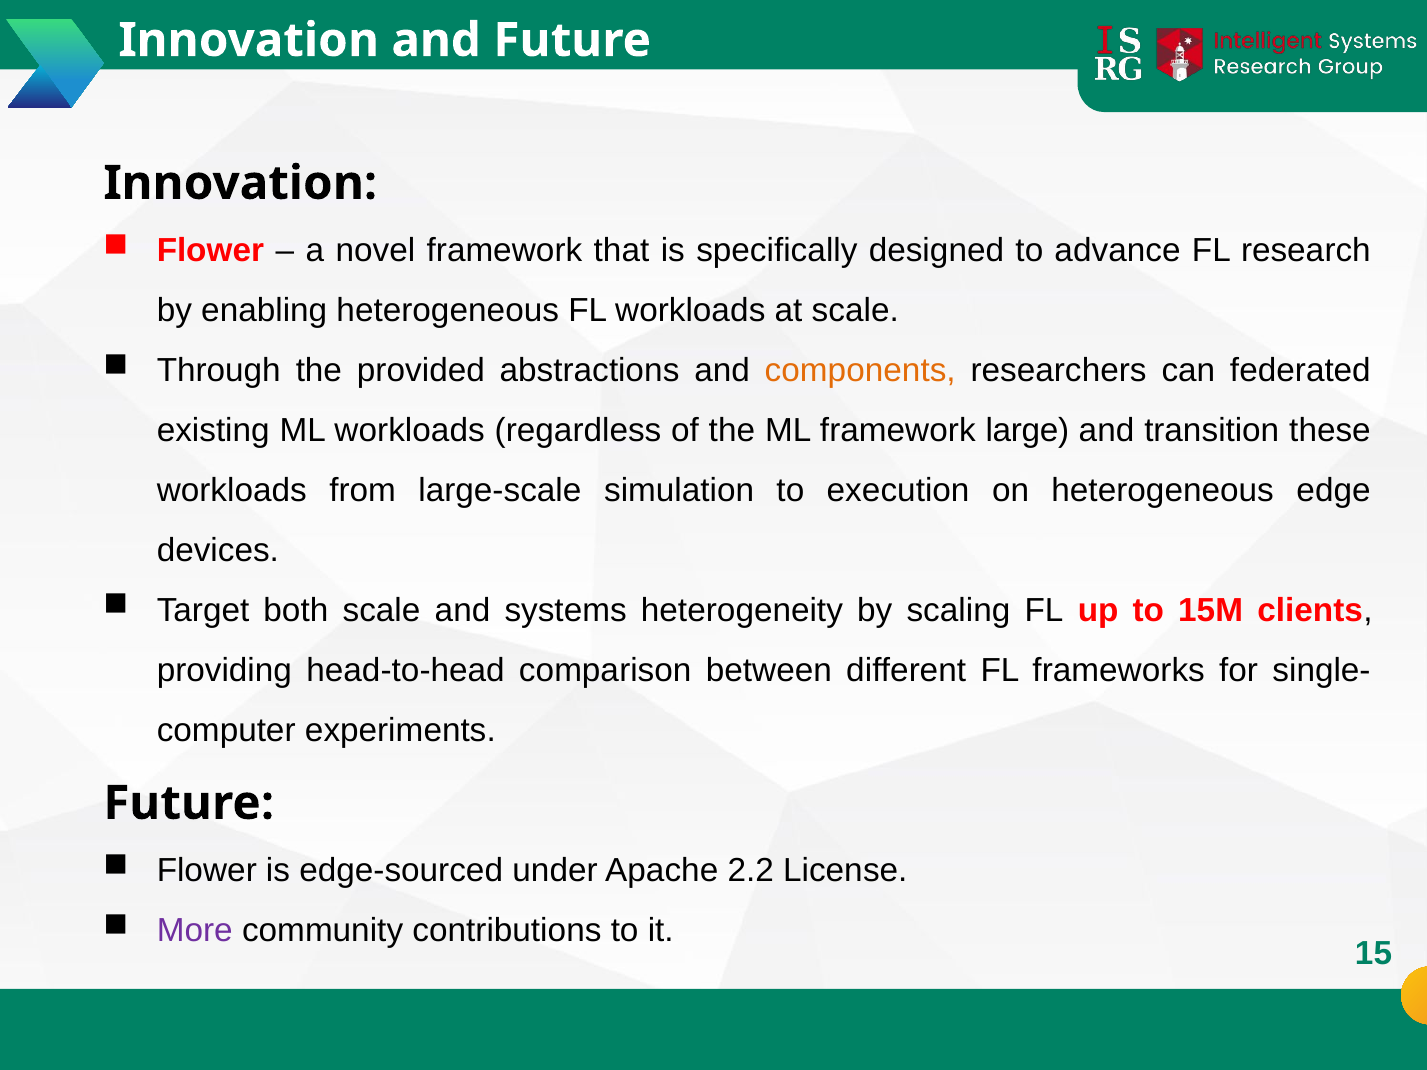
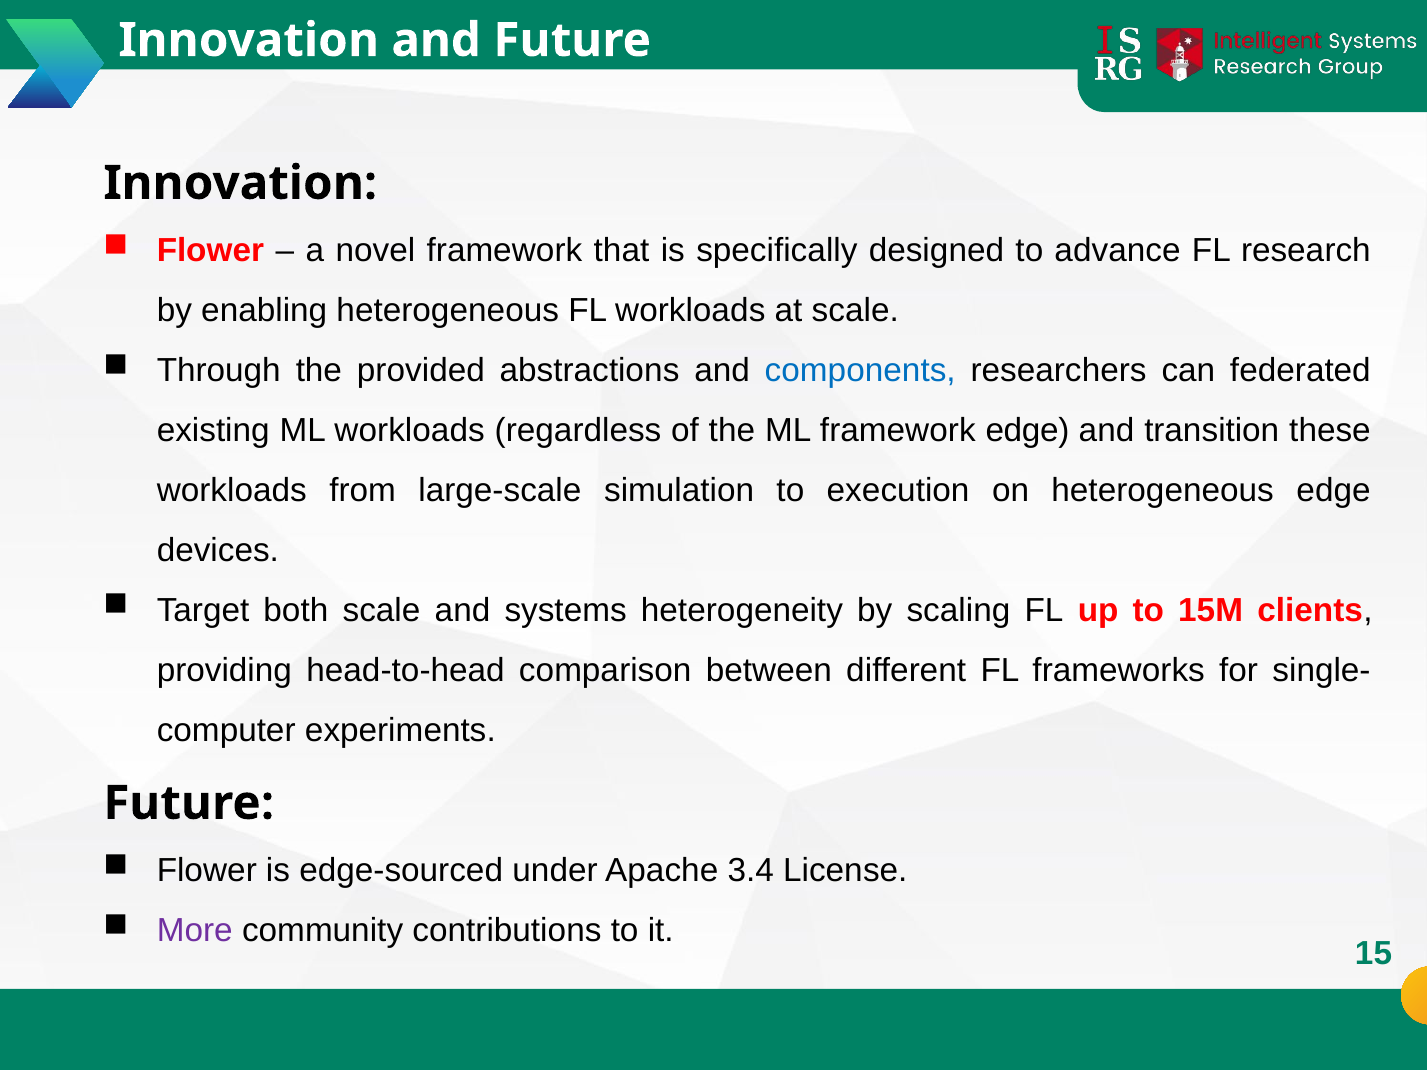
components colour: orange -> blue (860, 371)
framework large: large -> edge (1027, 431)
2.2: 2.2 -> 3.4 (751, 871)
